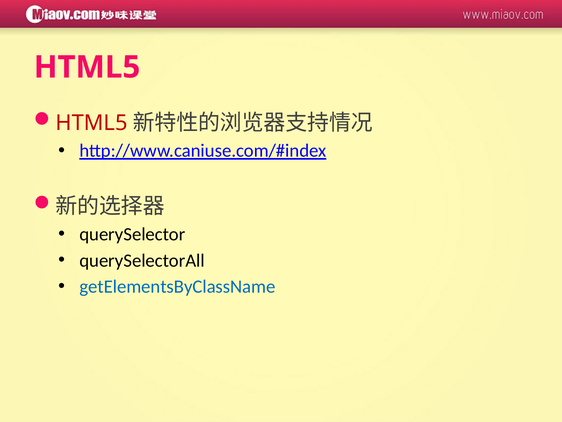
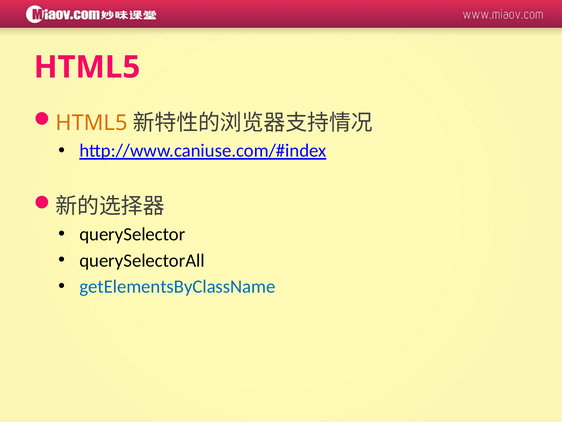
HTML5 colour: red -> orange (92, 123)
